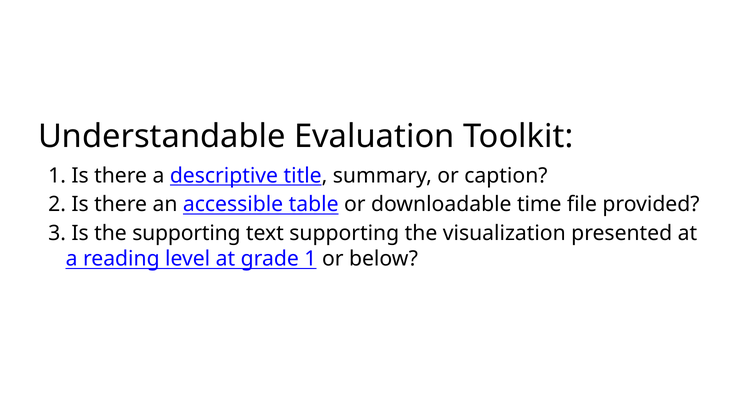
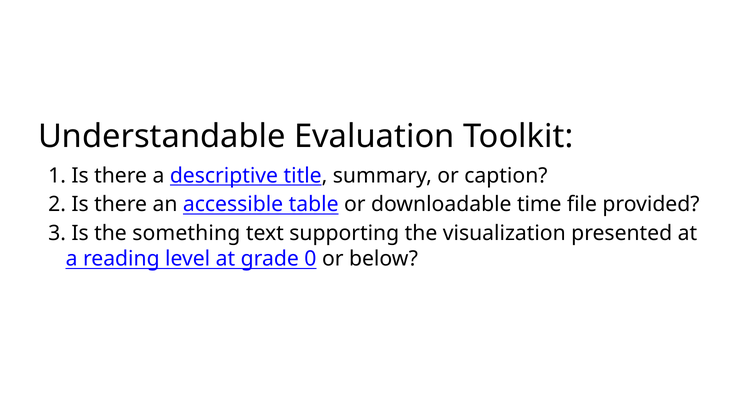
the supporting: supporting -> something (186, 233)
grade 1: 1 -> 0 (310, 258)
